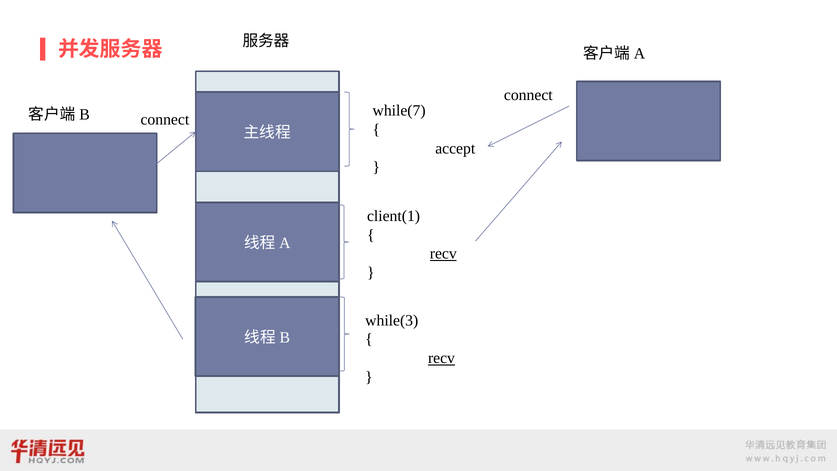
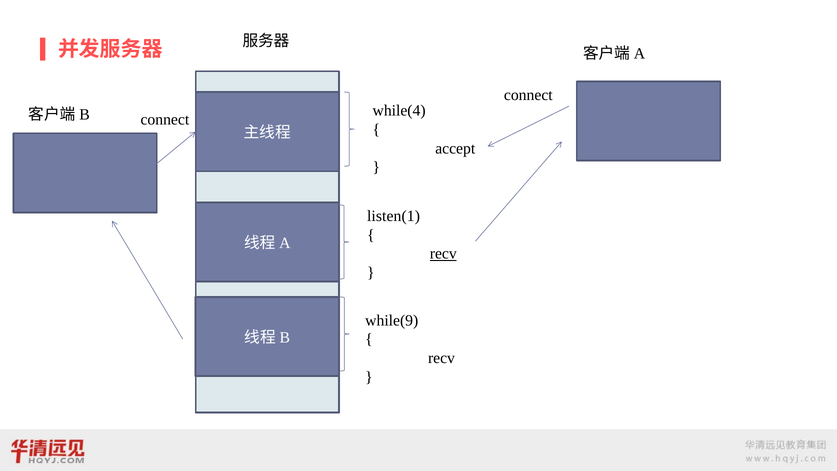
while(7: while(7 -> while(4 (399, 111)
client(1: client(1 -> listen(1 (393, 216)
while(3: while(3 -> while(9 (392, 320)
recv underline: present -> none (441, 358)
